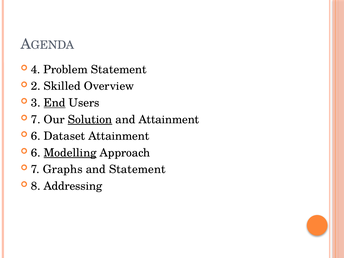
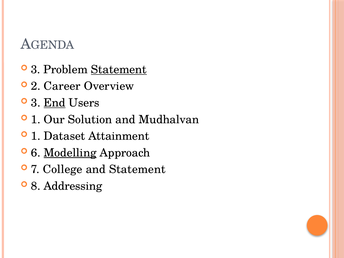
4: 4 -> 3 (36, 70)
Statement underline: none -> present (119, 70)
Skilled: Skilled -> Career (62, 86)
7: 7 -> 1 (36, 119)
Solution underline: present -> none (90, 119)
and Attainment: Attainment -> Mudhalvan (169, 119)
6: 6 -> 1 (36, 136)
Graphs: Graphs -> College (63, 169)
